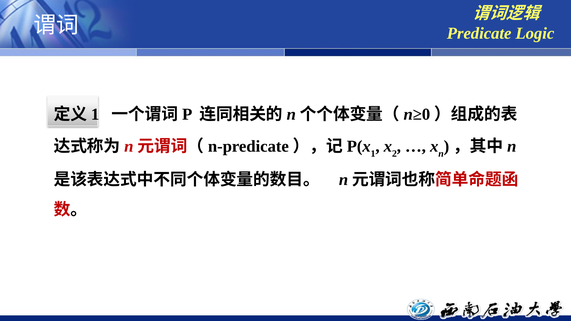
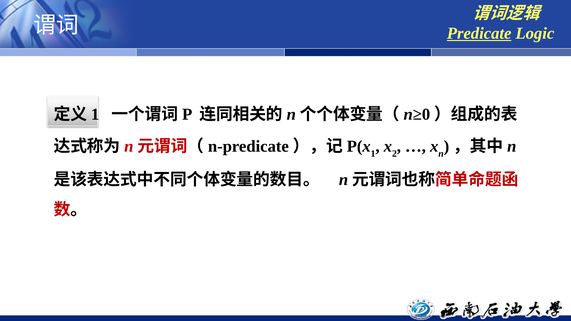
Predicate underline: none -> present (479, 33)
